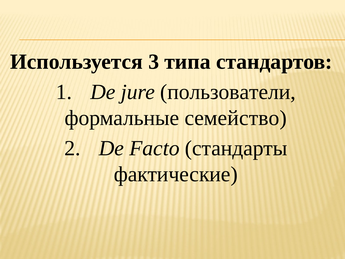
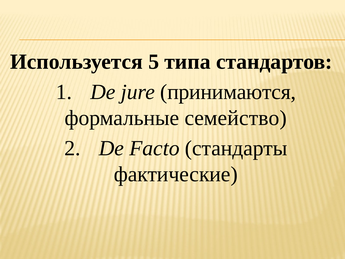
3: 3 -> 5 (154, 62)
пользователи: пользователи -> принимаются (228, 92)
